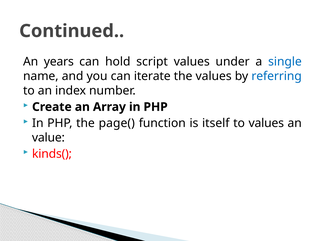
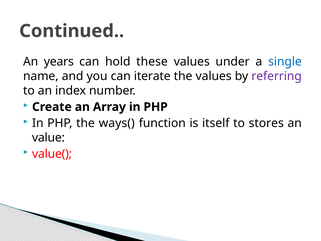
script: script -> these (152, 62)
referring colour: blue -> purple (277, 76)
page(: page( -> ways( (117, 123)
to values: values -> stores (266, 123)
kinds(: kinds( -> value( (52, 154)
